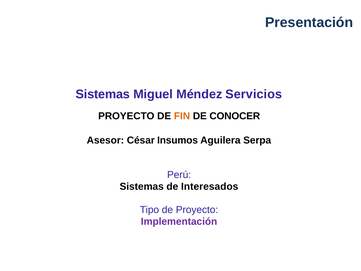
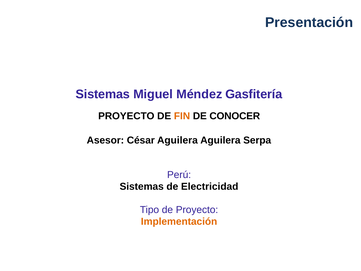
Servicios: Servicios -> Gasfitería (254, 94)
César Insumos: Insumos -> Aguilera (177, 140)
Interesados: Interesados -> Electricidad (210, 186)
Implementación colour: purple -> orange (179, 221)
